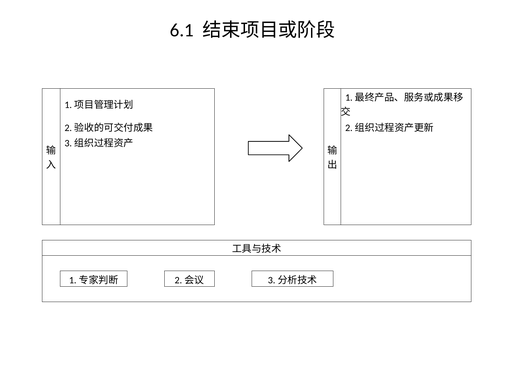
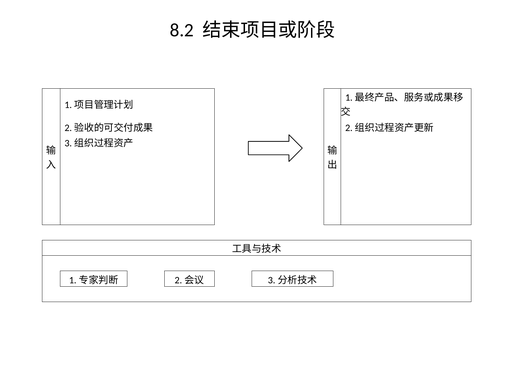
6.1: 6.1 -> 8.2 (182, 30)
